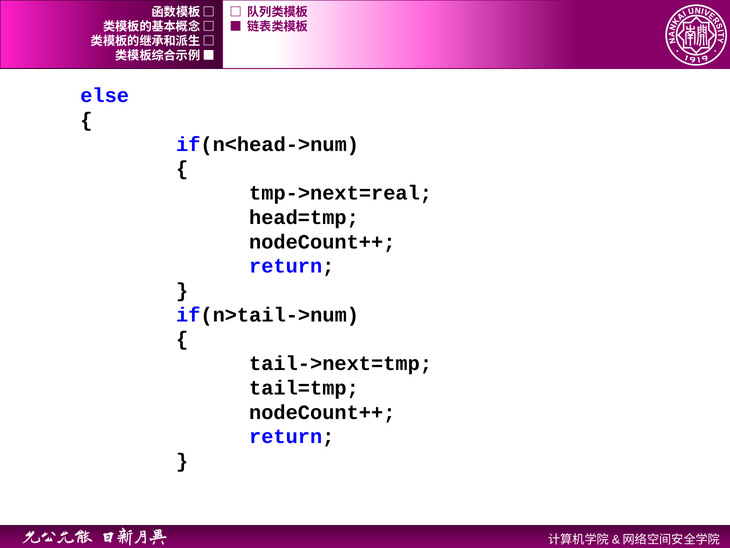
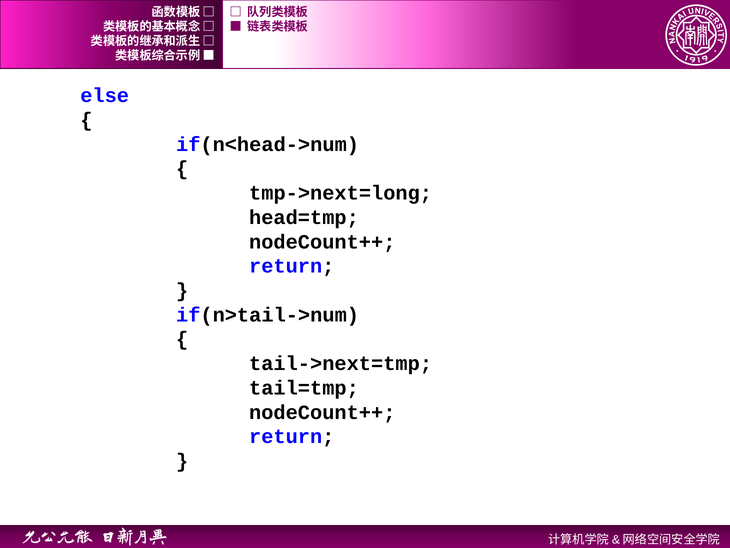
tmp->next=real: tmp->next=real -> tmp->next=long (341, 193)
